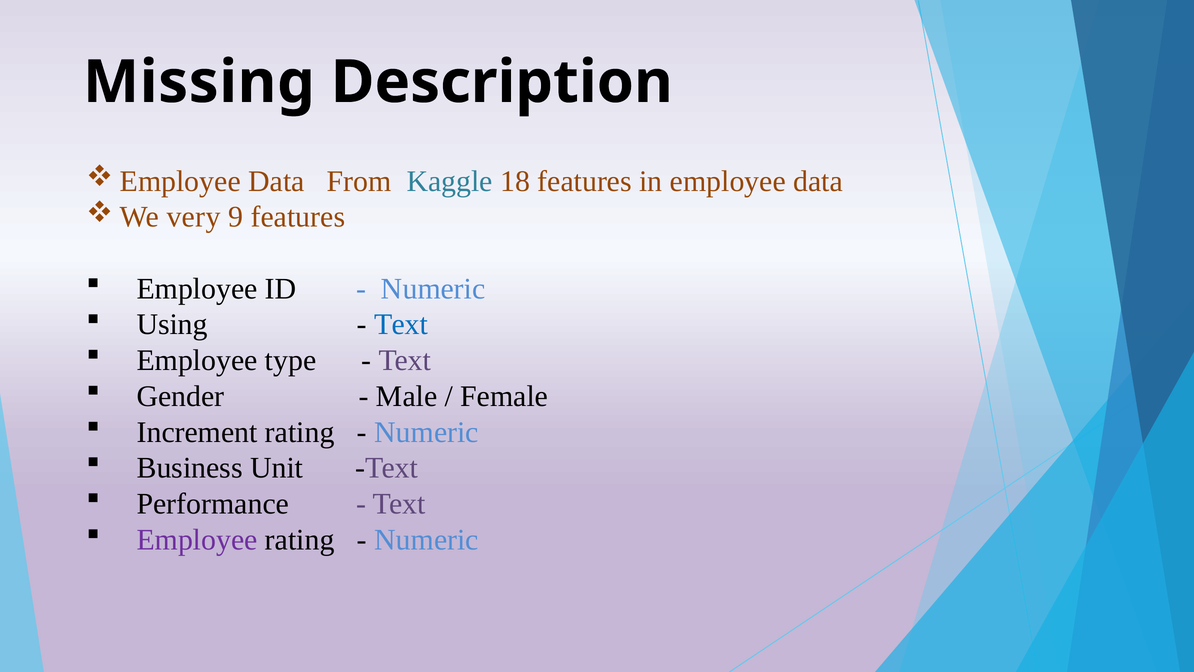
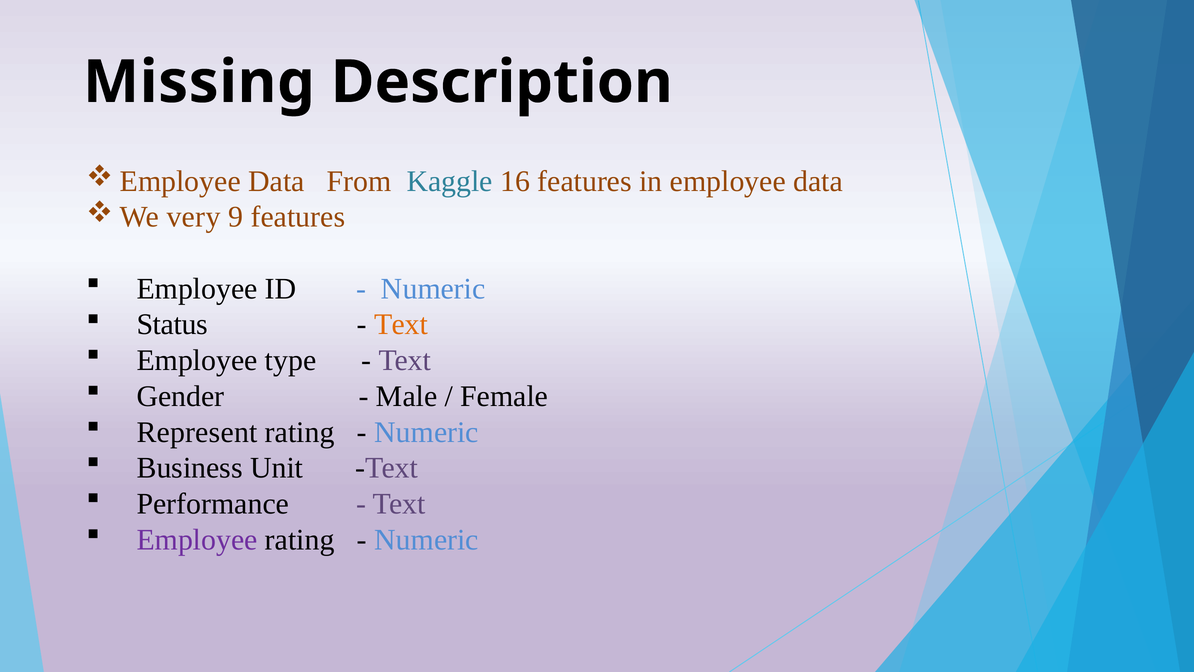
18: 18 -> 16 (515, 181)
Using: Using -> Status (172, 324)
Text colour: blue -> orange (401, 324)
Increment: Increment -> Represent (197, 432)
